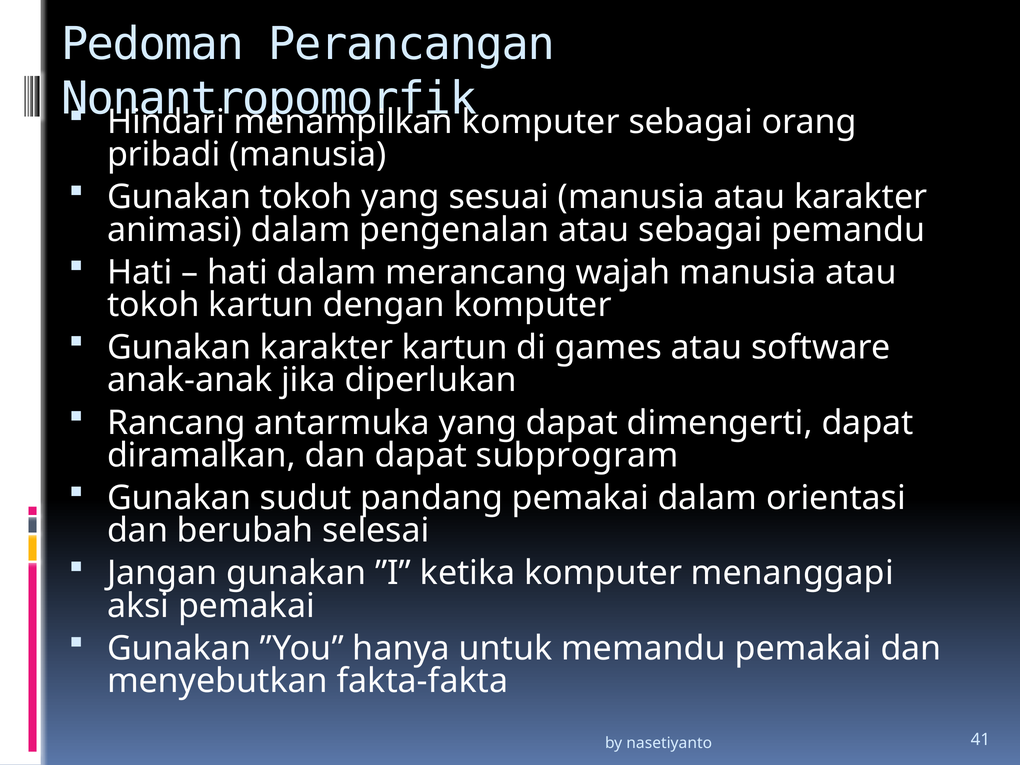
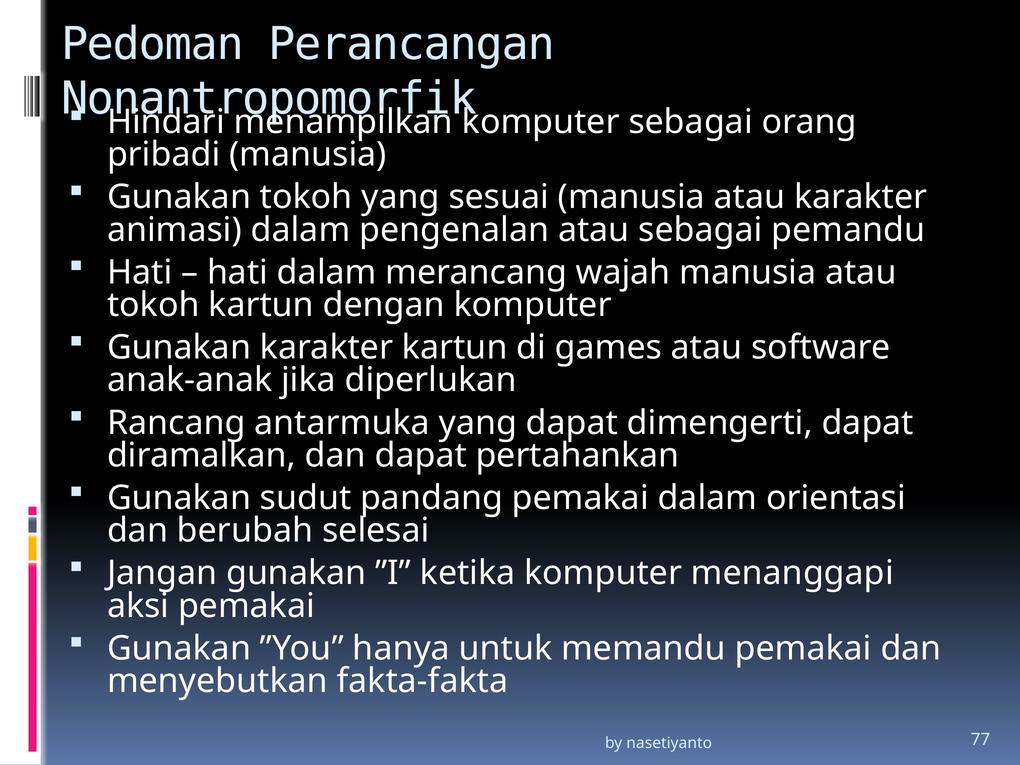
subprogram: subprogram -> pertahankan (578, 455)
41: 41 -> 77 (980, 740)
